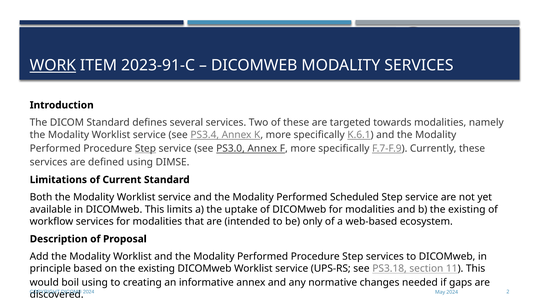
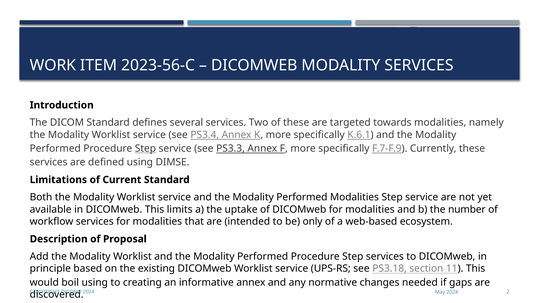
WORK underline: present -> none (53, 65)
2023-91-C: 2023-91-C -> 2023-56-C (158, 65)
PS3.0: PS3.0 -> PS3.3 (231, 149)
Performed Scheduled: Scheduled -> Modalities (354, 197)
b the existing: existing -> number (467, 210)
